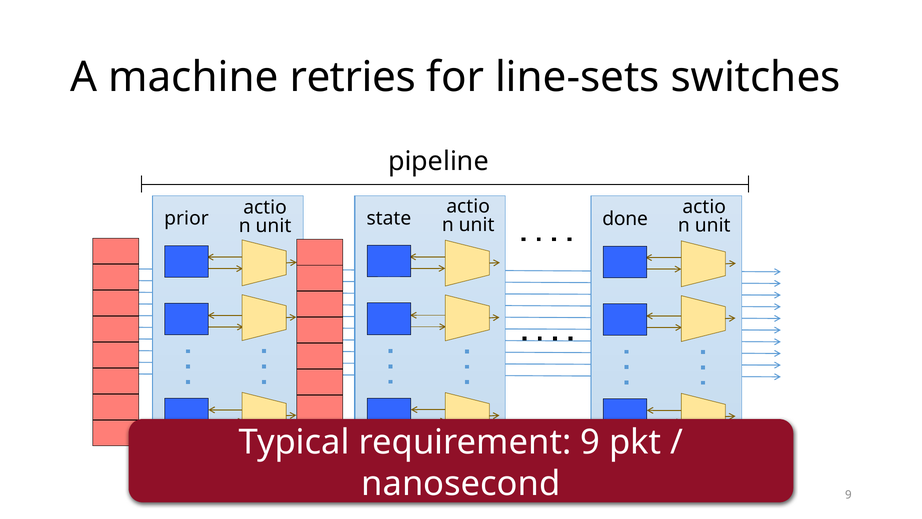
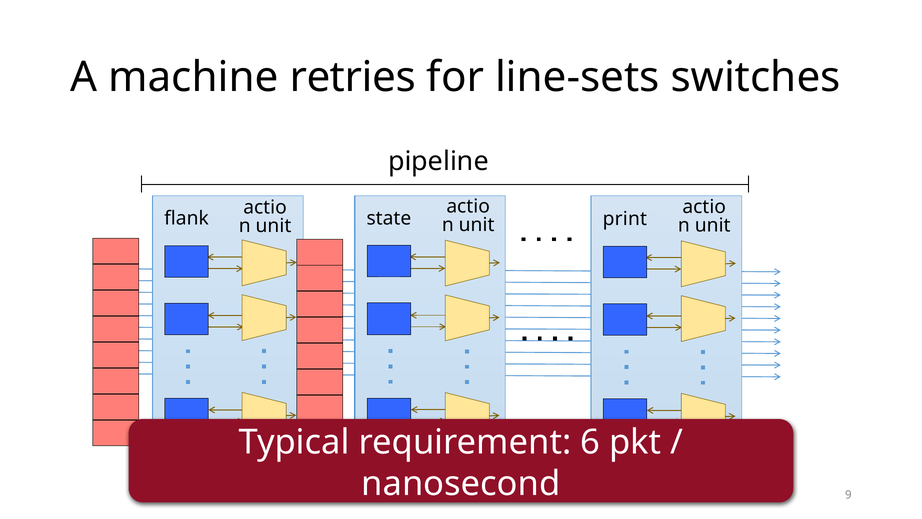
prior: prior -> flank (187, 218)
done: done -> print (625, 219)
9: 9 -> 6 (590, 442)
